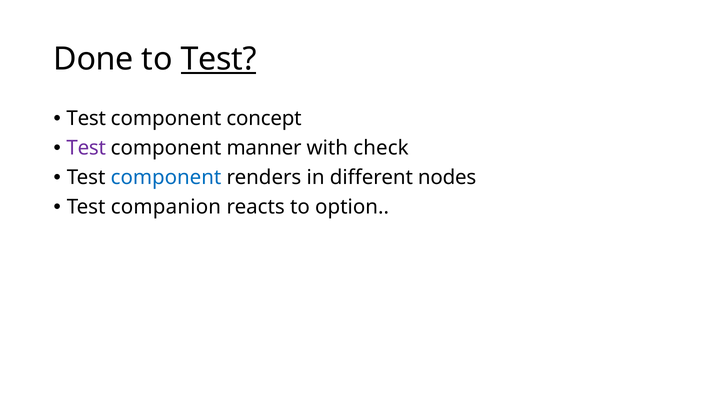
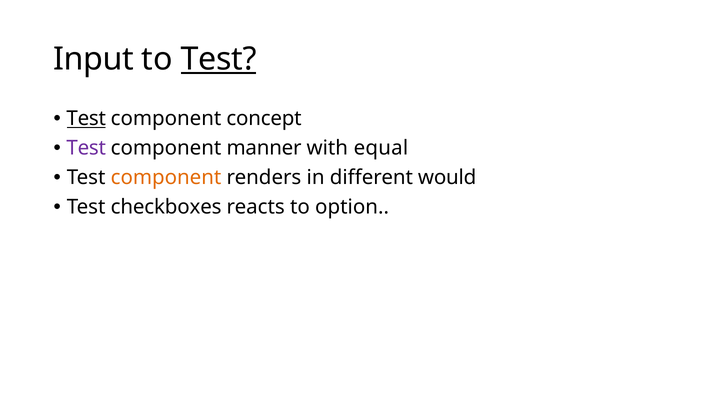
Done: Done -> Input (94, 59)
Test underline: none -> present (86, 119)
check: check -> equal (381, 148)
component colour: blue -> orange (166, 178)
nodes: nodes -> would (447, 178)
companion: companion -> checkboxes (166, 207)
